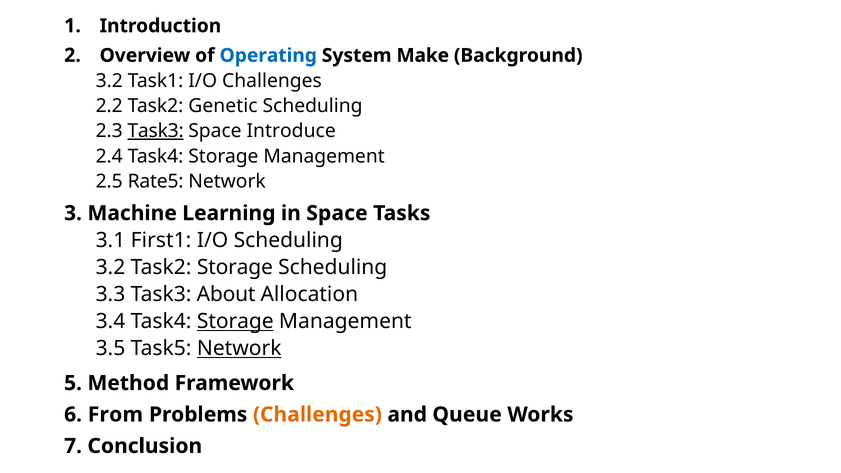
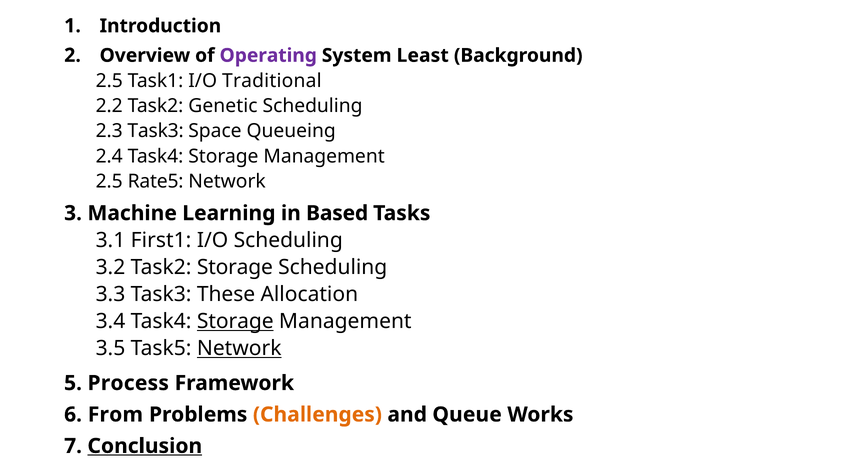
Operating colour: blue -> purple (268, 55)
Make: Make -> Least (423, 55)
3.2: 3.2 -> 2.5 (109, 81)
I/O Challenges: Challenges -> Traditional (272, 81)
Task3 underline: present -> none (156, 131)
Introduce: Introduce -> Queueing (291, 131)
in Space: Space -> Based (337, 213)
About: About -> These (226, 294)
Method: Method -> Process (128, 383)
Conclusion underline: none -> present (145, 446)
